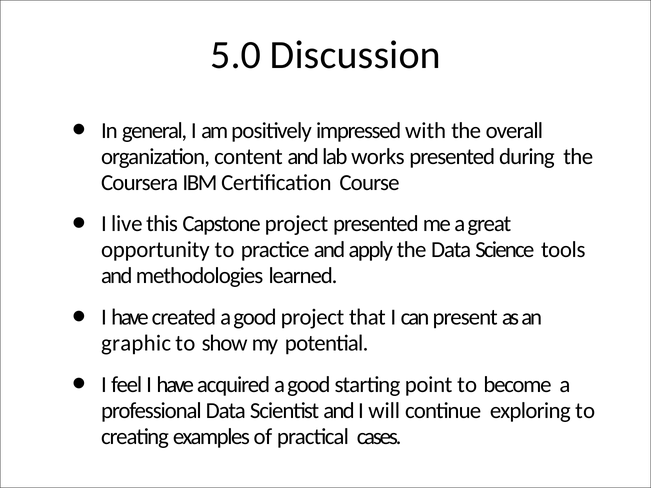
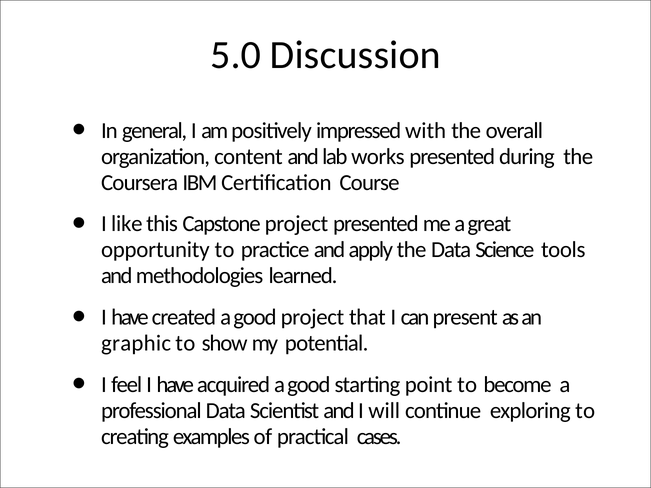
live: live -> like (127, 224)
